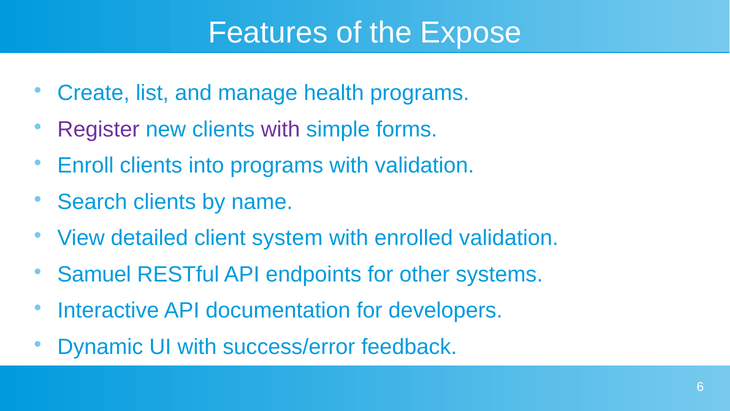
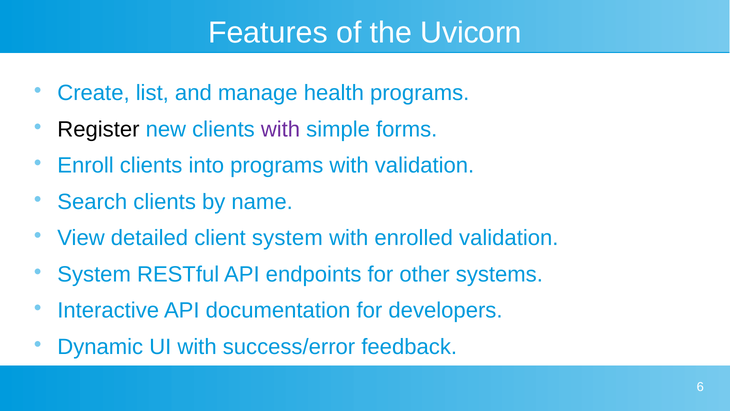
Expose: Expose -> Uvicorn (471, 32)
Register colour: purple -> black (98, 129)
Samuel: Samuel -> System (94, 274)
